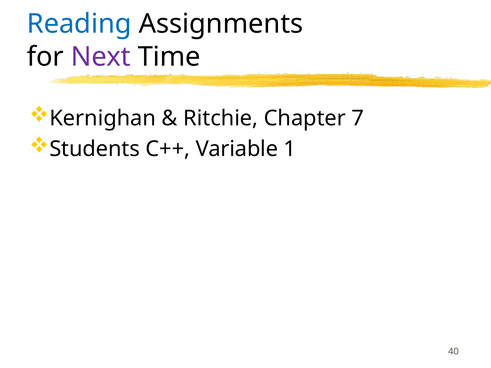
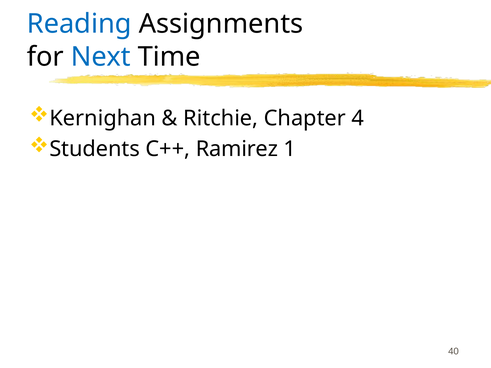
Next colour: purple -> blue (101, 57)
7: 7 -> 4 (358, 118)
Variable: Variable -> Ramirez (237, 149)
